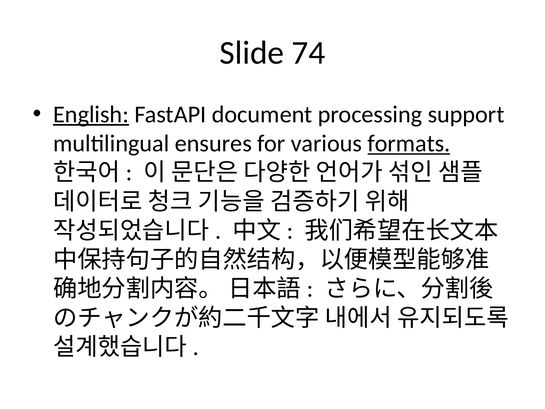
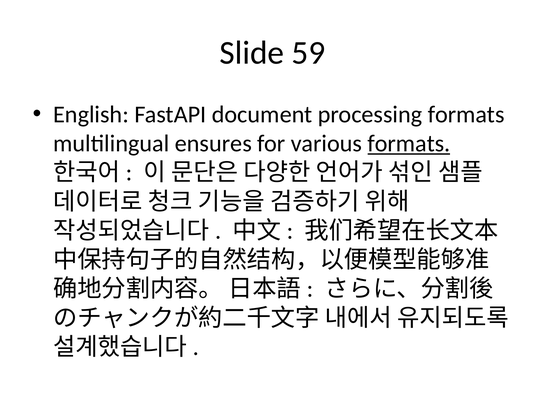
74: 74 -> 59 (308, 53)
English underline: present -> none (91, 114)
processing support: support -> formats (466, 114)
